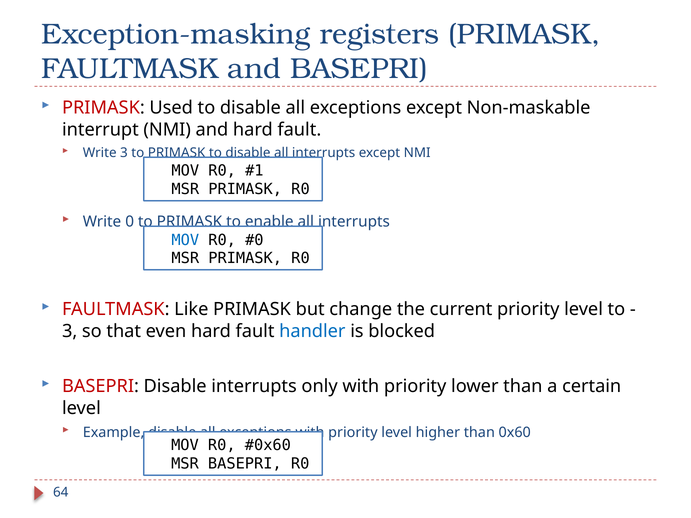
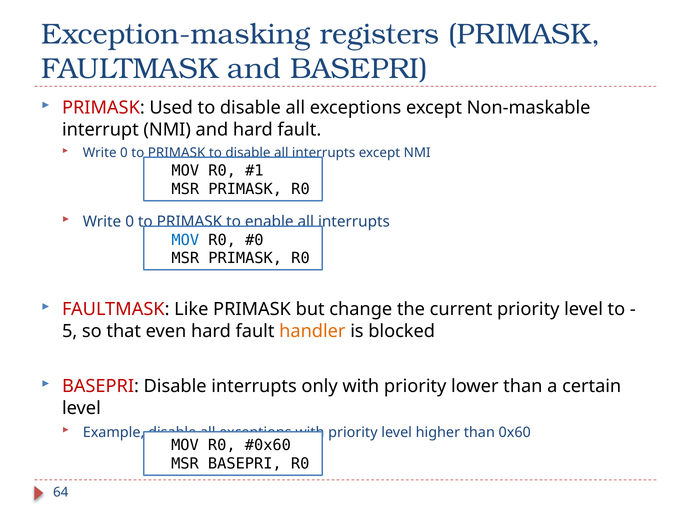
3: 3 -> 0 (124, 153)
3: 3 -> 5 (70, 331)
handler colour: blue -> orange (312, 331)
